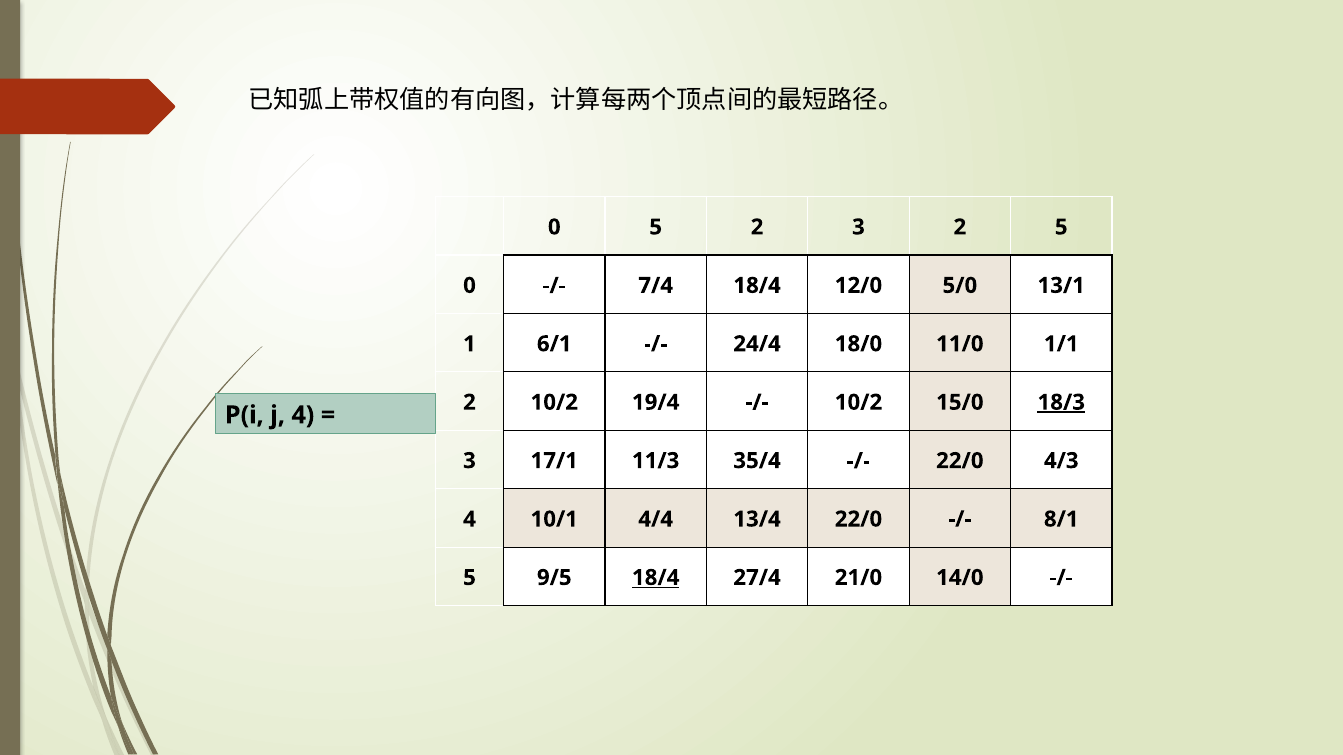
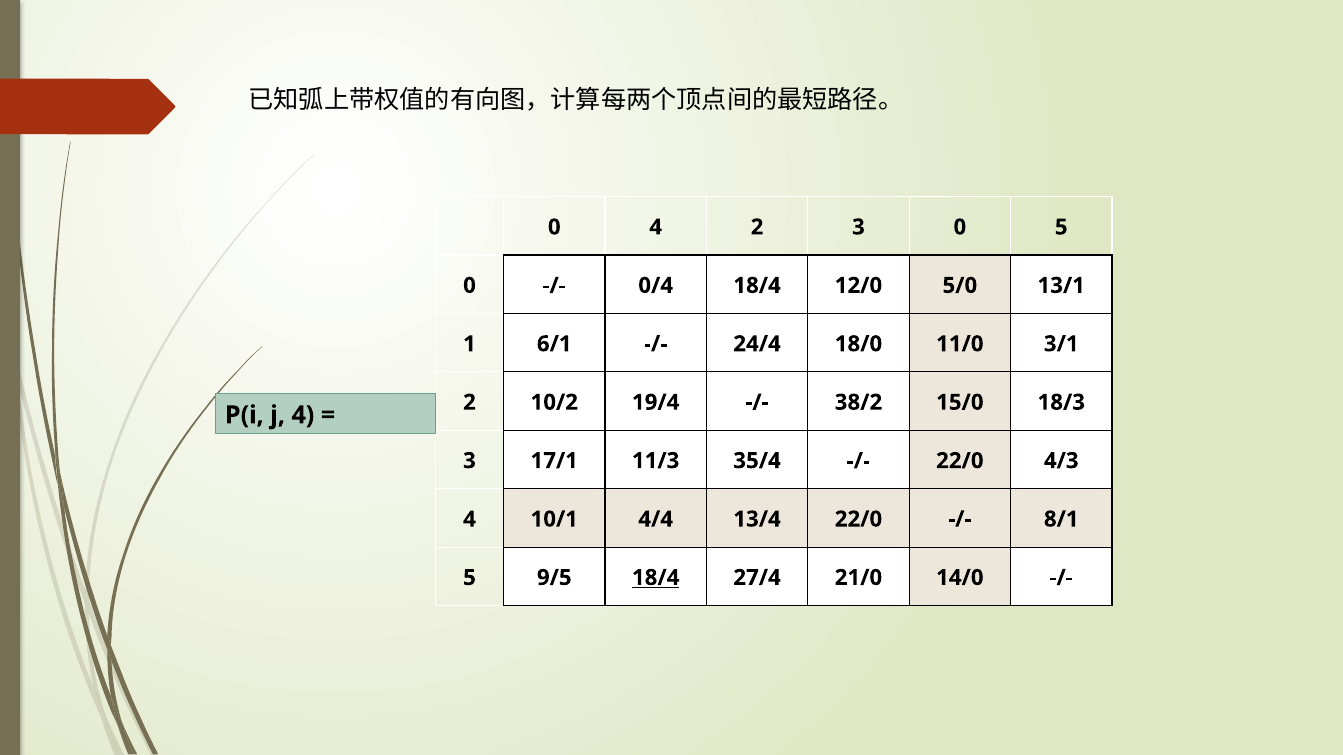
0 5: 5 -> 4 (656, 227)
3 2: 2 -> 0 (960, 227)
7/4: 7/4 -> 0/4 (656, 286)
1/1: 1/1 -> 3/1 (1061, 344)
10/2: 10/2 -> 38/2 (858, 403)
18/3 underline: present -> none (1061, 403)
